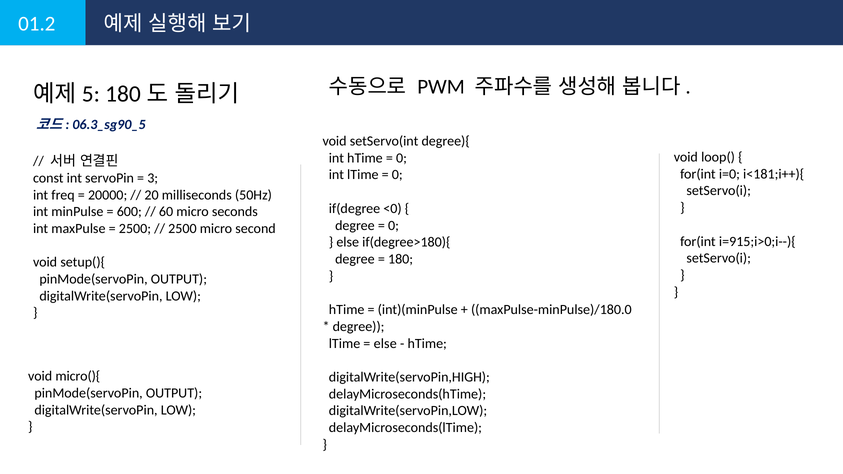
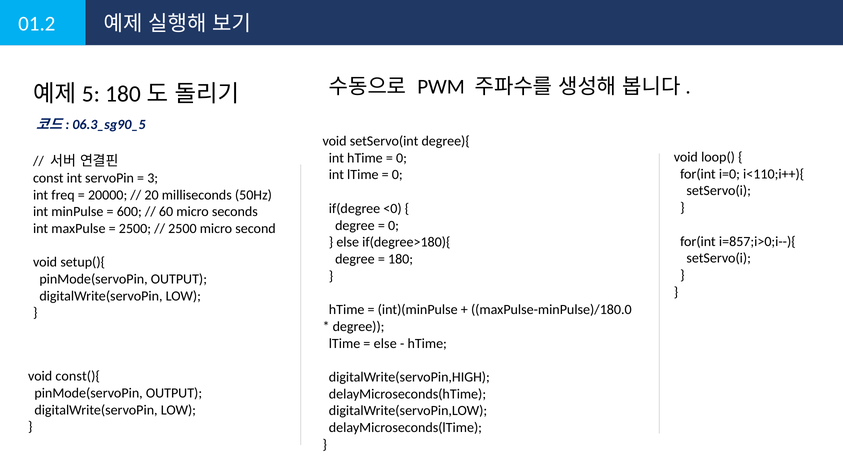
i<181;i++){: i<181;i++){ -> i<110;i++){ (774, 174)
i=915;i>0;i--){: i=915;i>0;i--){ -> i=857;i>0;i--){ (757, 242)
micro(){: micro(){ -> const(){ (78, 376)
